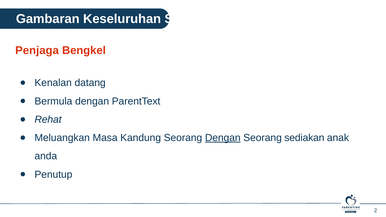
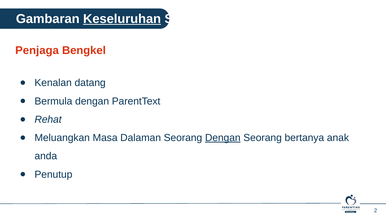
Keseluruhan underline: none -> present (122, 19)
Kandung: Kandung -> Dalaman (141, 138)
sediakan: sediakan -> bertanya (304, 138)
